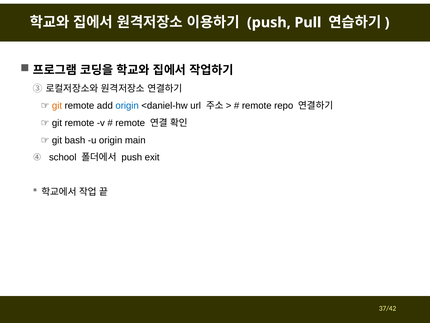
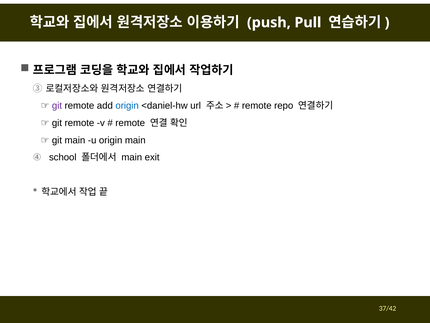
git colour: orange -> purple (57, 106)
git bash: bash -> main (75, 140)
push: push -> main (132, 157)
